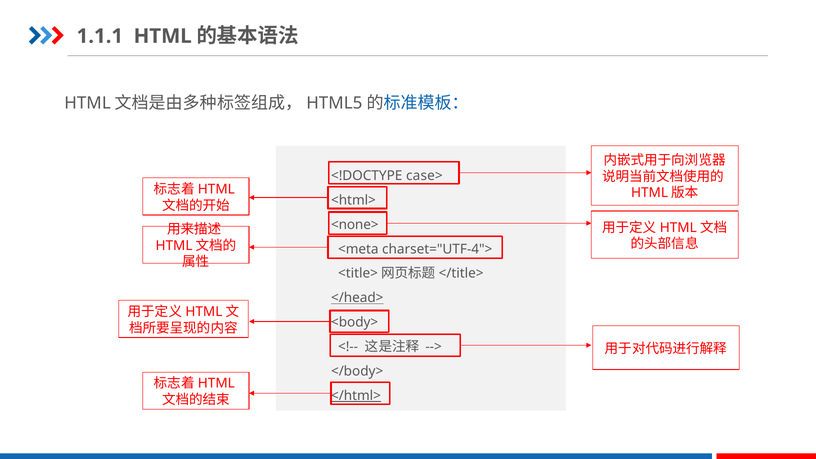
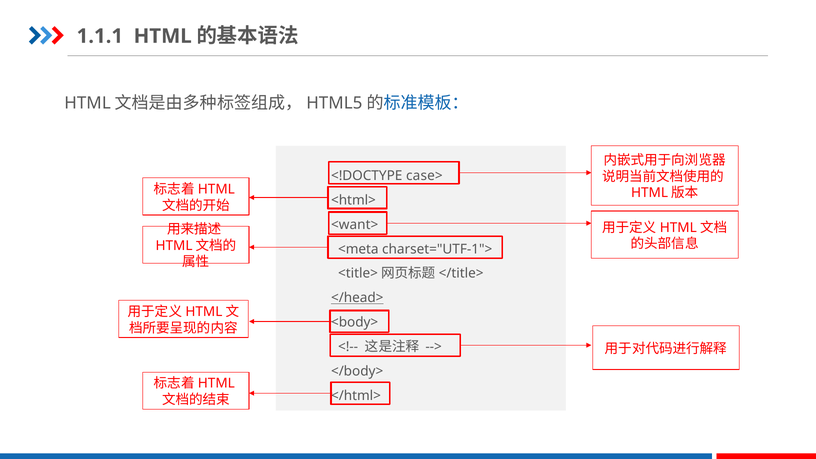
<none>: <none> -> <want> (355, 225)
charset="UTF-4">: charset="UTF-4"> -> charset="UTF-1"> (437, 249)
</html> underline: present -> none (356, 396)
